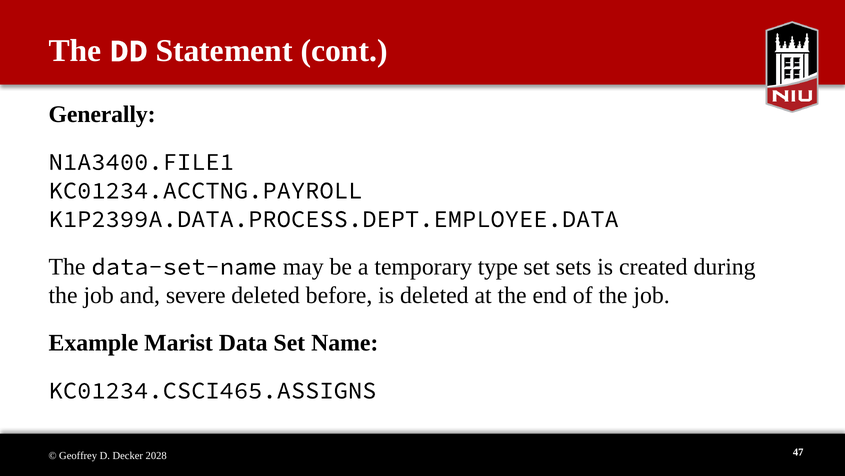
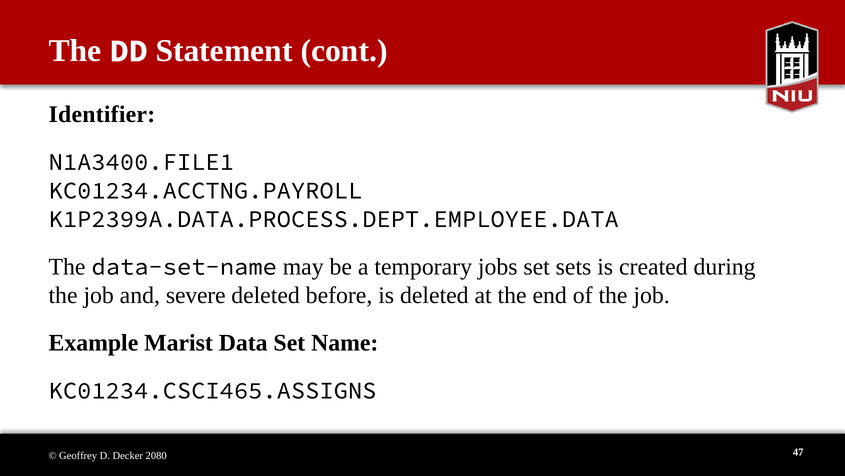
Generally: Generally -> Identifier (102, 114)
type: type -> jobs (498, 266)
2028: 2028 -> 2080 (156, 455)
